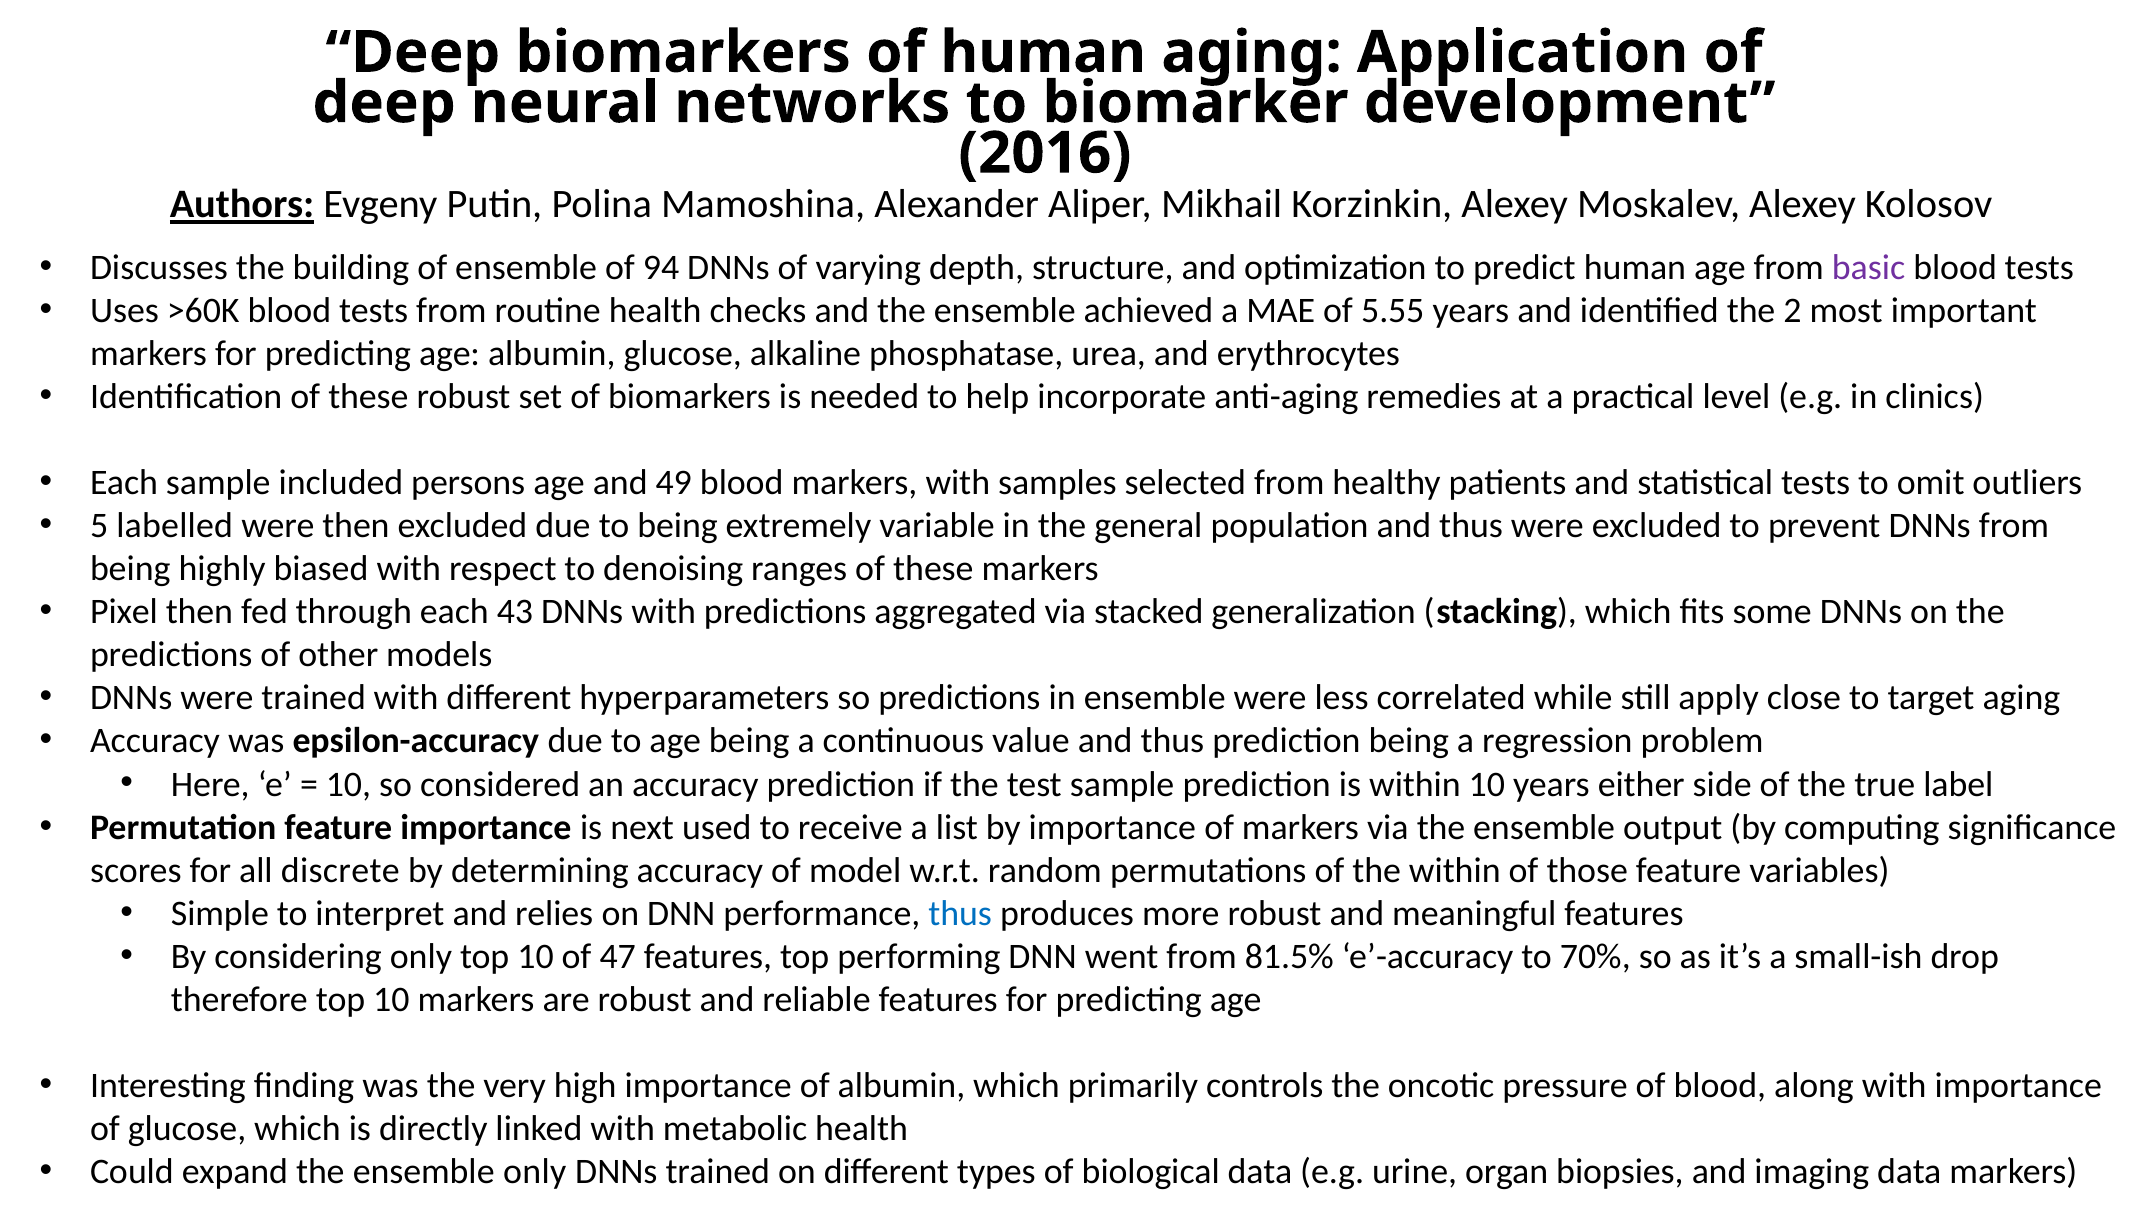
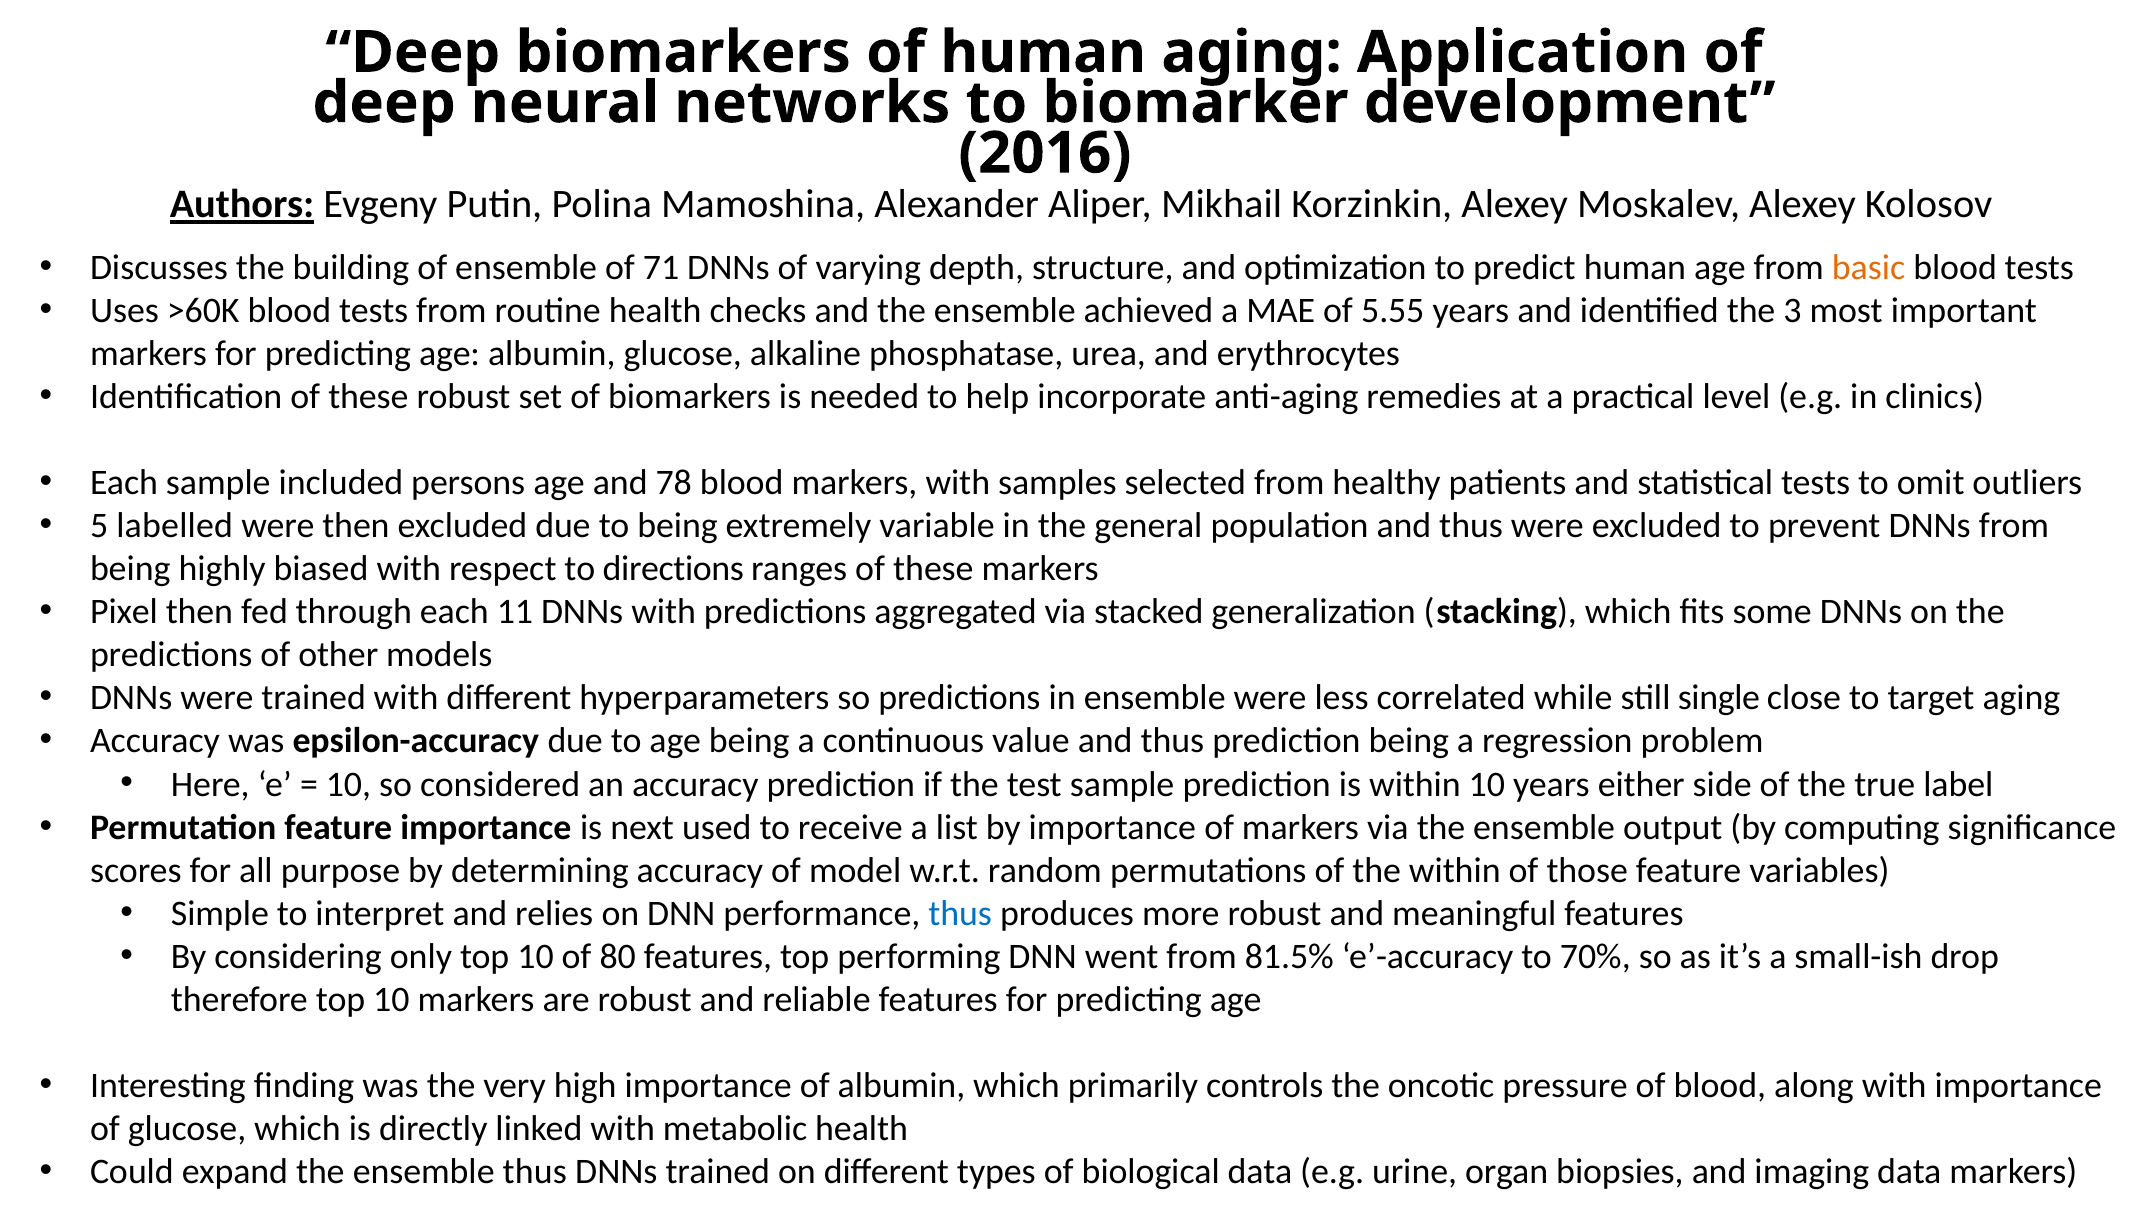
94: 94 -> 71 (661, 267)
basic colour: purple -> orange (1869, 267)
2: 2 -> 3 (1793, 310)
49: 49 -> 78 (674, 483)
denoising: denoising -> directions (673, 569)
43: 43 -> 11 (515, 612)
apply: apply -> single (1719, 698)
discrete: discrete -> purpose (340, 870)
47: 47 -> 80 (618, 957)
ensemble only: only -> thus (535, 1172)
